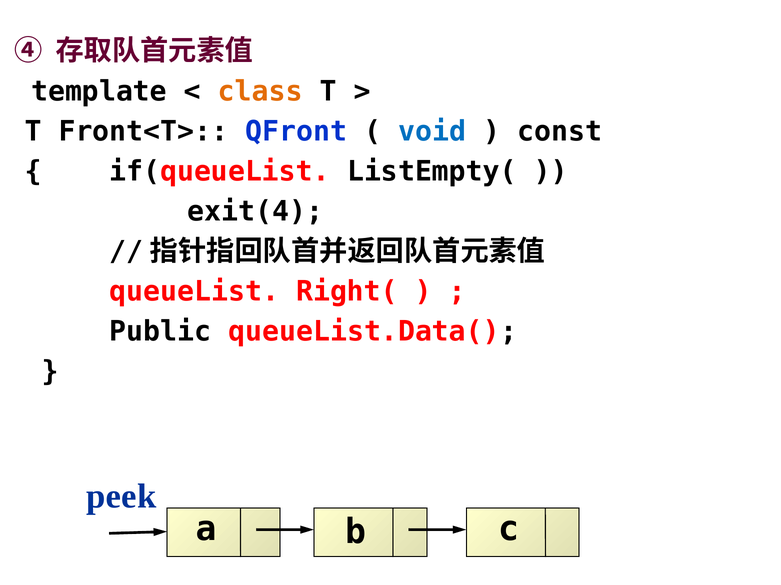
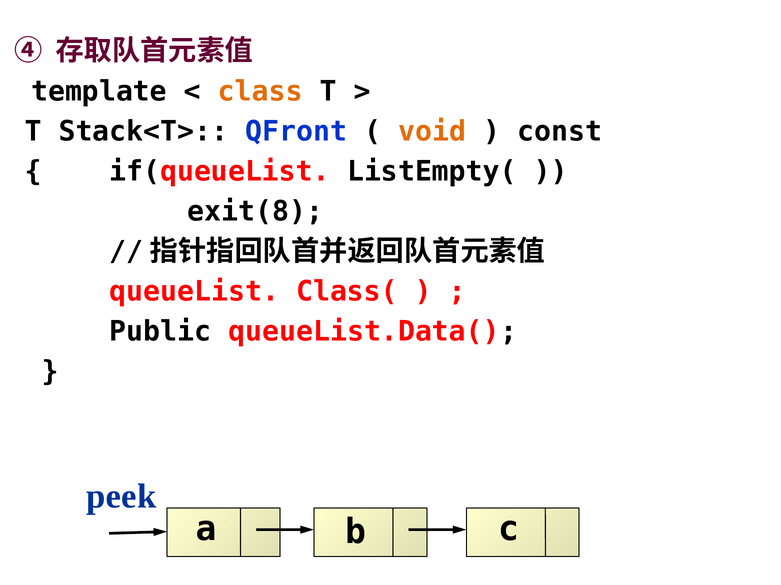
Front<T>: Front<T> -> Stack<T> (143, 131)
void colour: blue -> orange (432, 131)
exit(4: exit(4 -> exit(8 (255, 212)
Right(: Right( -> Class( (347, 292)
